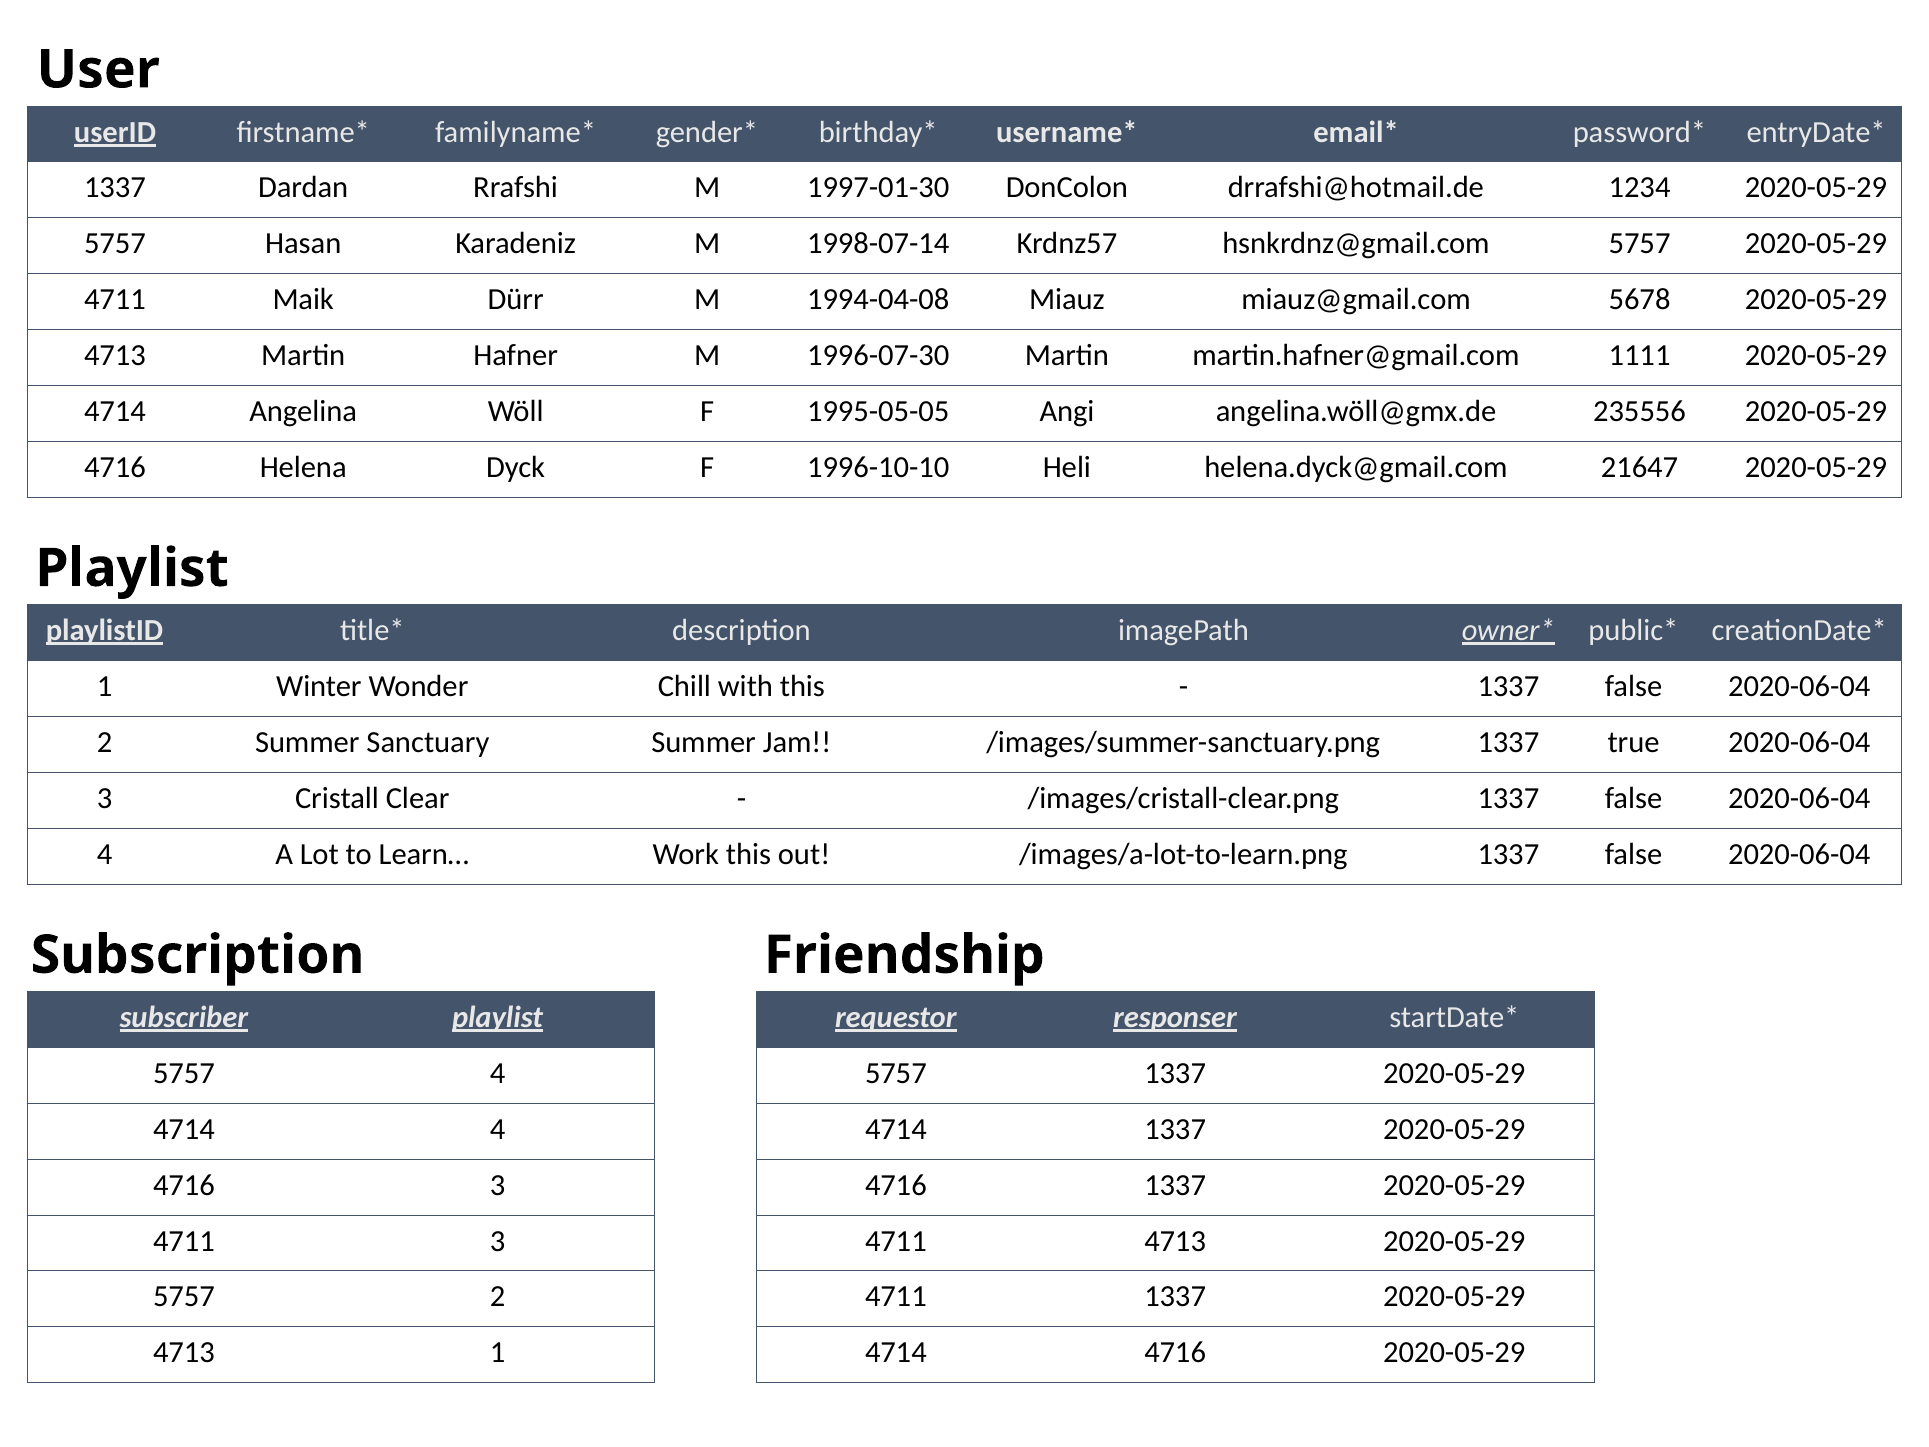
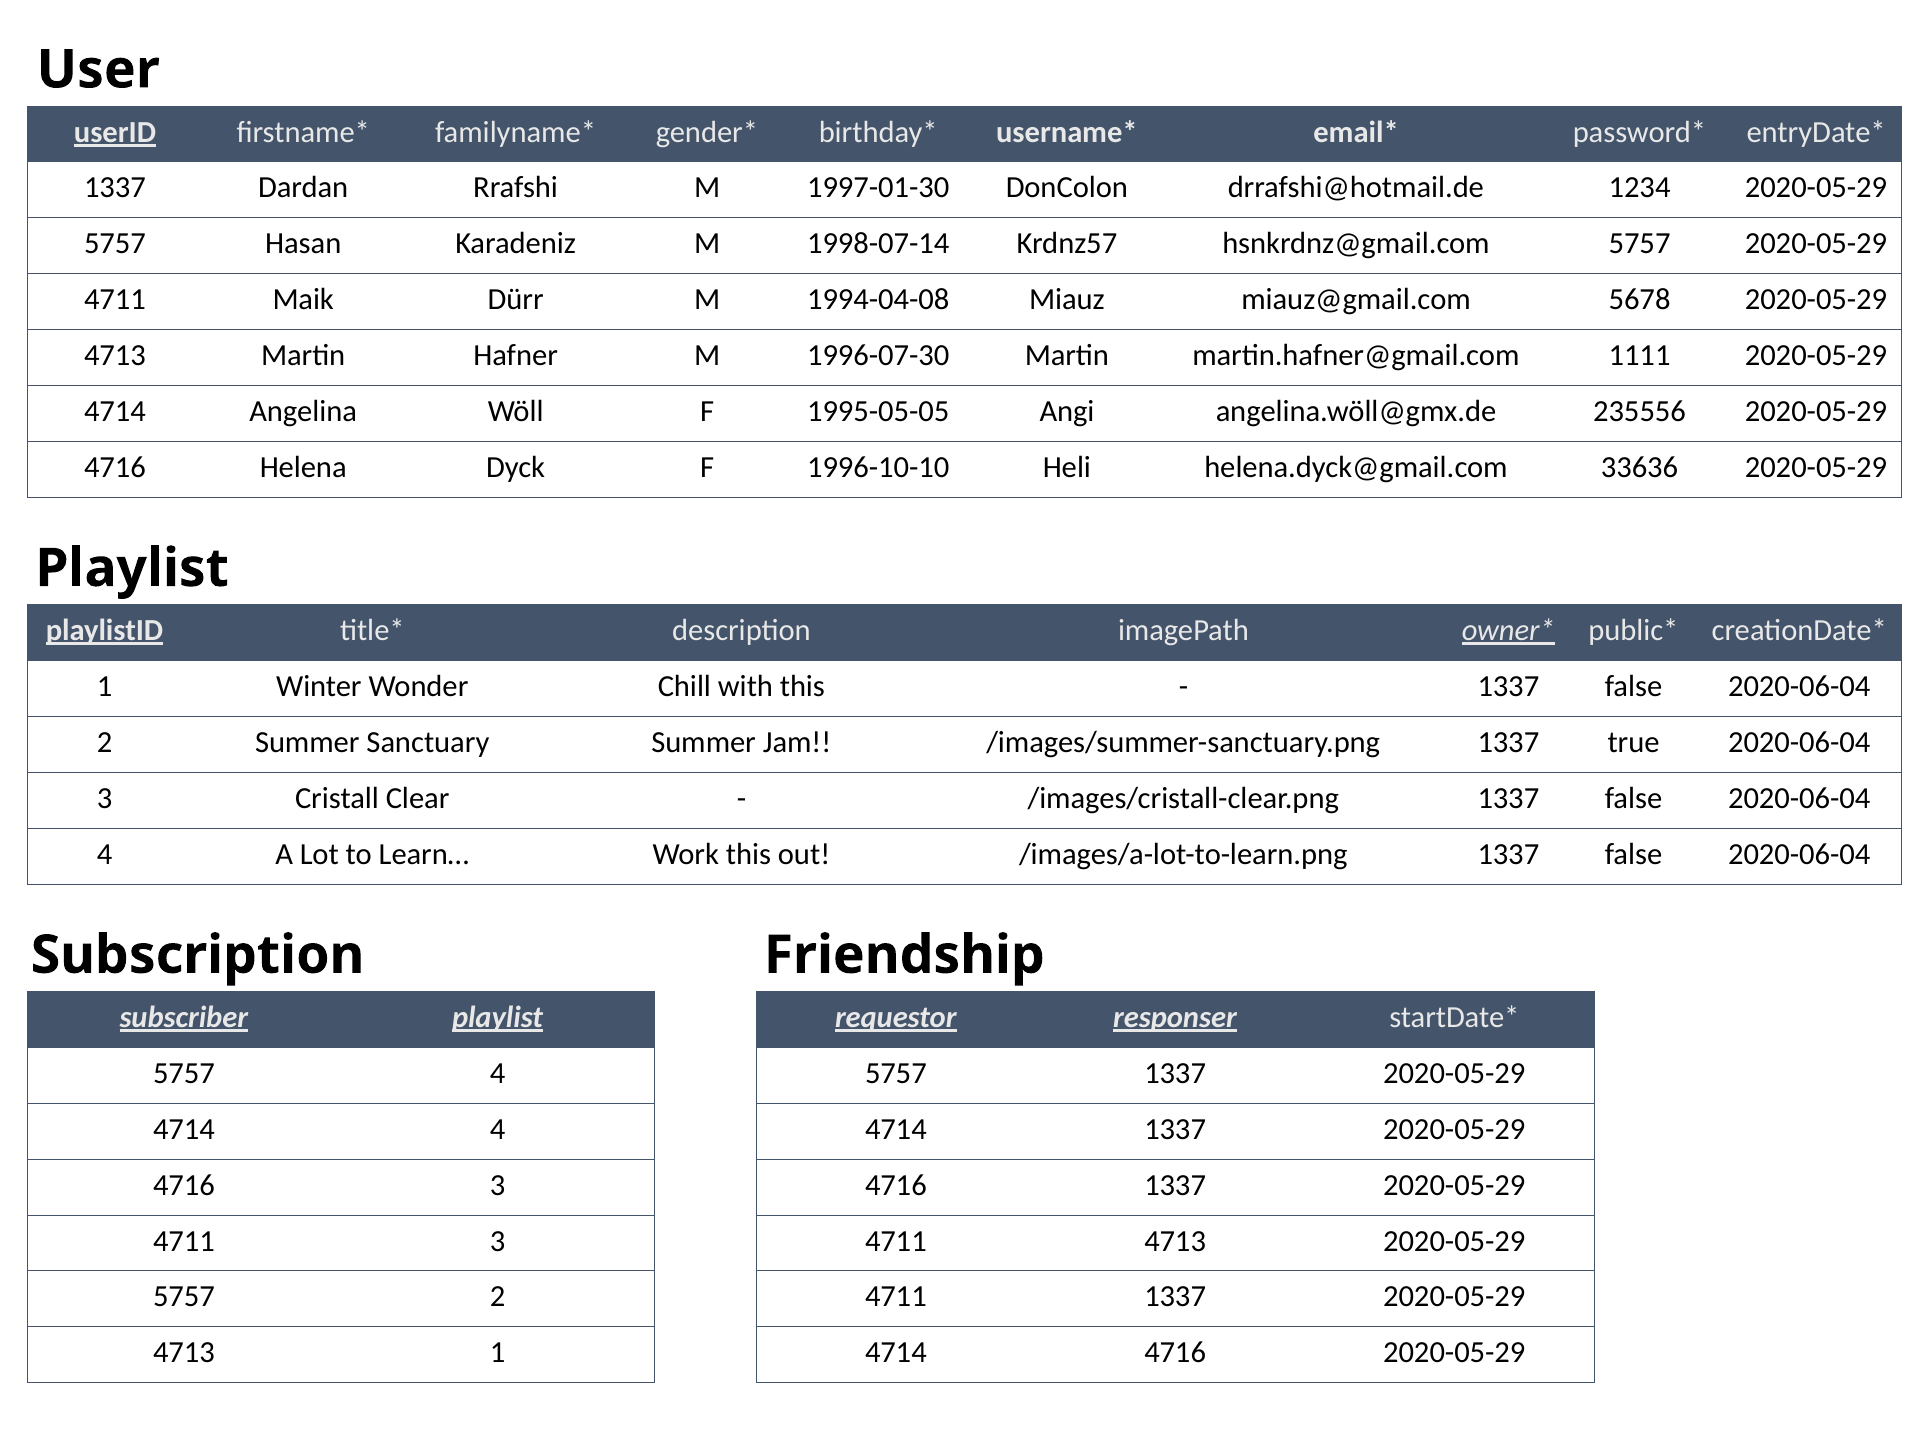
21647: 21647 -> 33636 (1640, 467)
